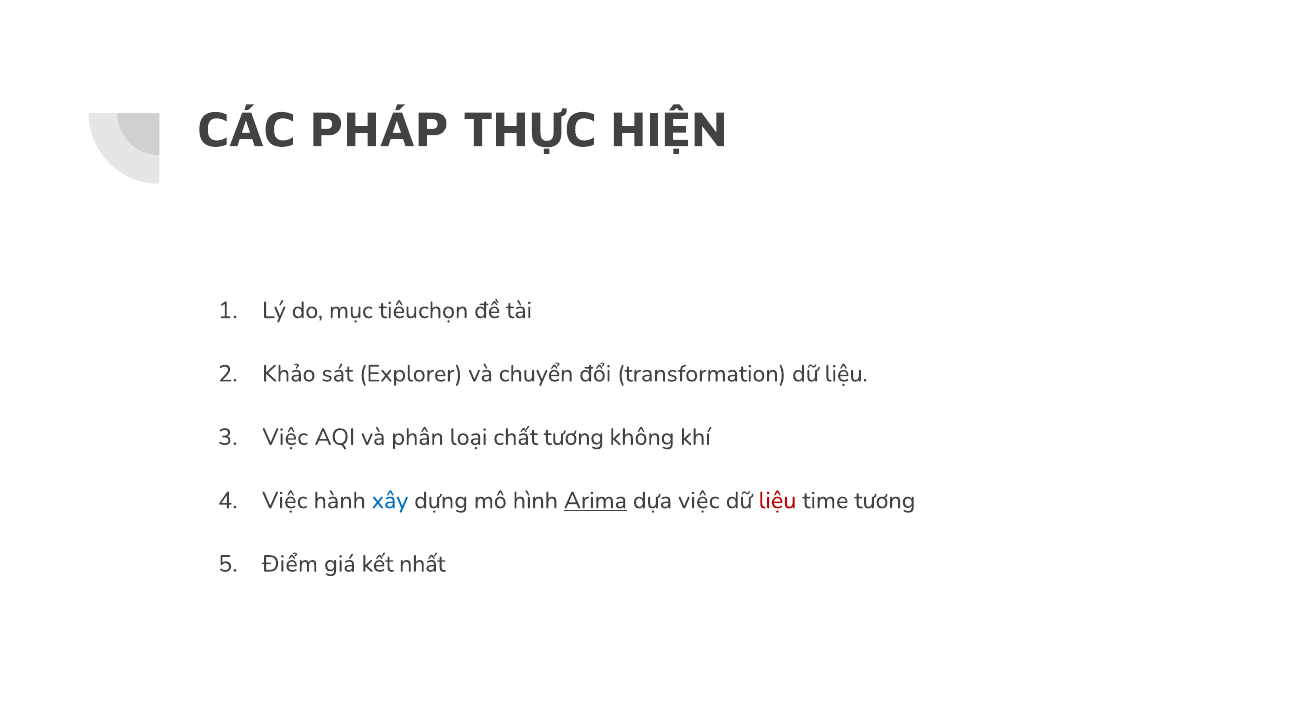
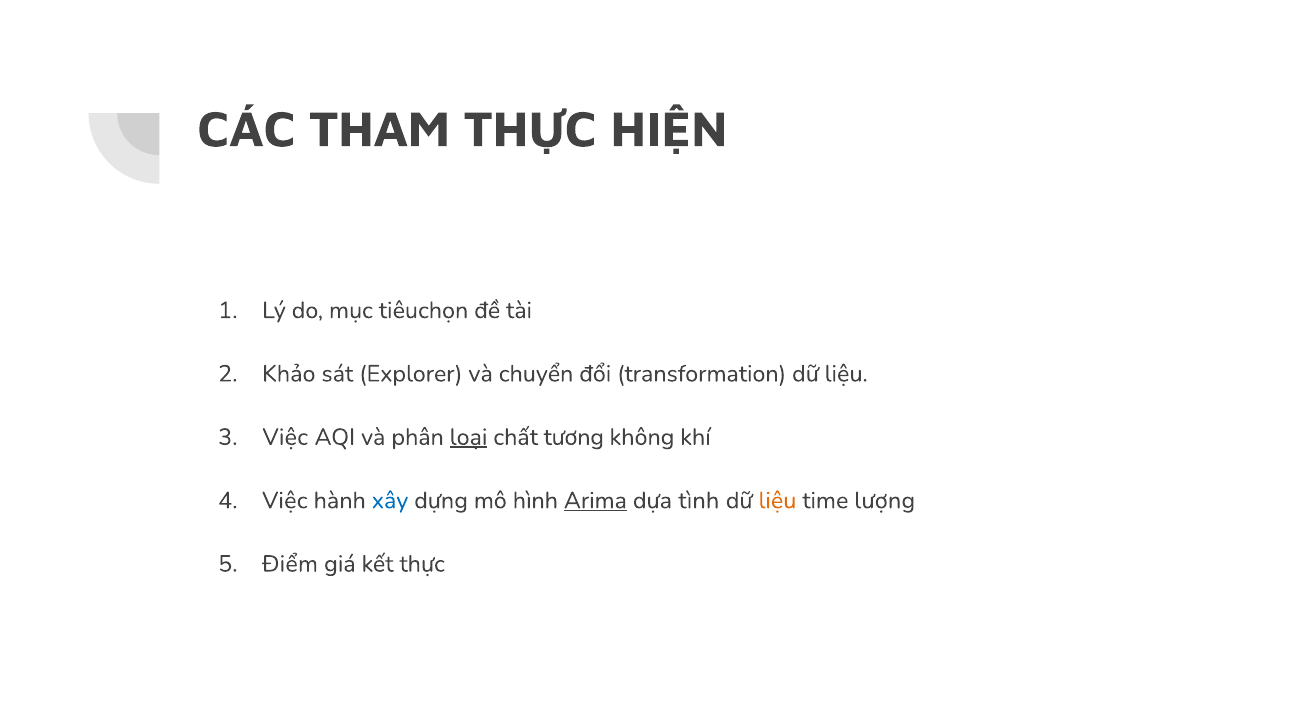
PHÁP: PHÁP -> THAM (380, 130)
loại underline: none -> present (469, 437)
dựa việc: việc -> tình (699, 500)
liệu colour: red -> orange (777, 500)
time tương: tương -> lượng (885, 500)
kết nhất: nhất -> thực (422, 564)
